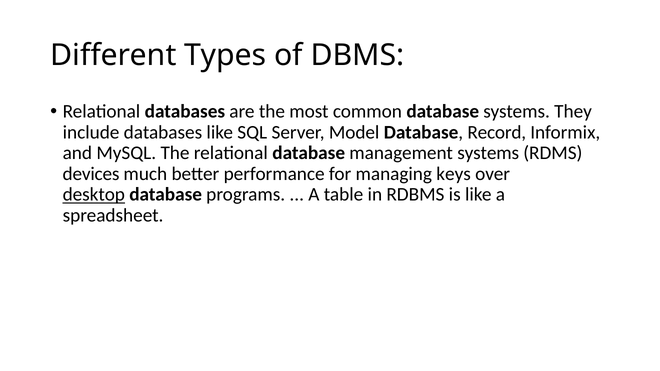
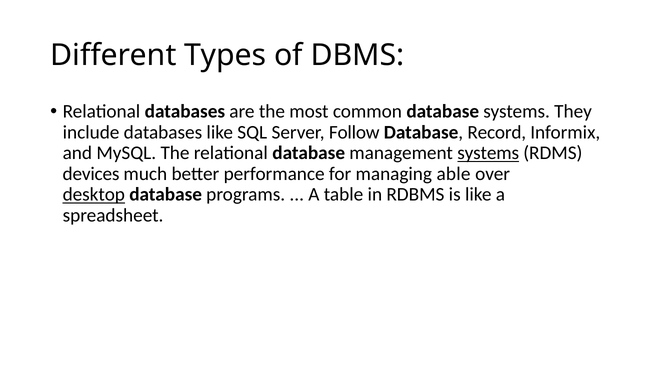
Model: Model -> Follow (354, 132)
systems underline: none -> present (488, 153)
keys: keys -> able (454, 174)
